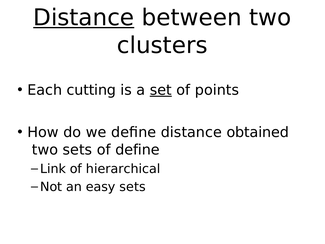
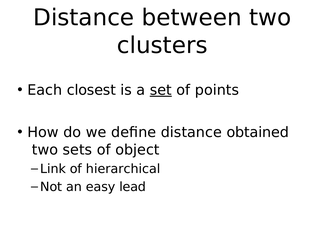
Distance underline: present -> none (84, 18)
cutting: cutting -> closest (91, 90)
of define: define -> object (137, 150)
easy sets: sets -> lead (133, 187)
